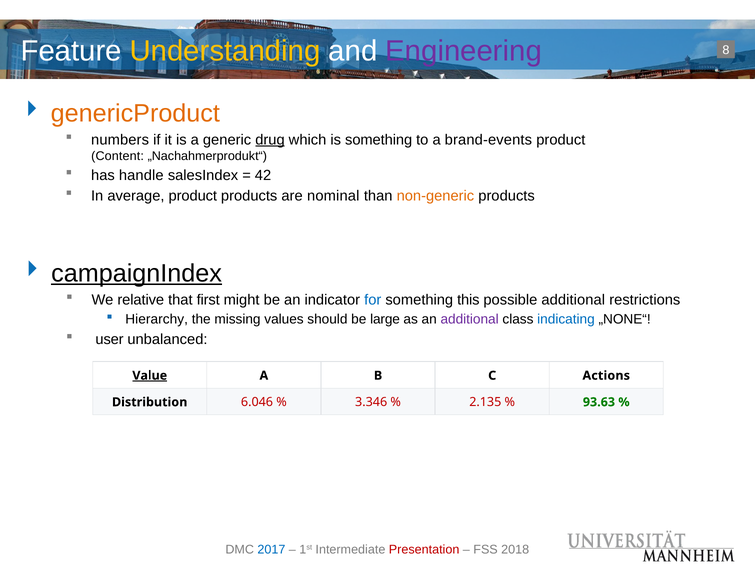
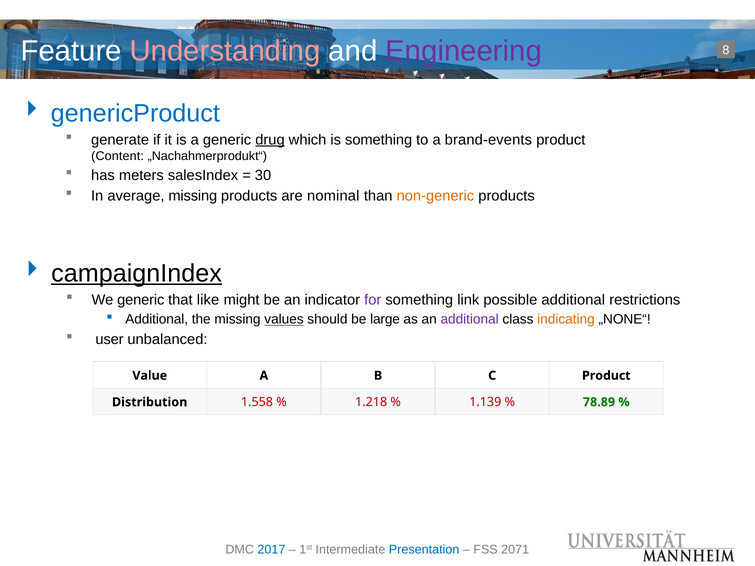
Understanding colour: yellow -> pink (225, 51)
genericProduct colour: orange -> blue (135, 114)
numbers: numbers -> generate (120, 140)
handle: handle -> meters (141, 176)
42: 42 -> 30 (263, 176)
average product: product -> missing (193, 196)
We relative: relative -> generic (141, 300)
first: first -> like (208, 300)
for colour: blue -> purple (373, 300)
this: this -> link (468, 300)
Hierarchy: Hierarchy -> Additional (157, 319)
values underline: none -> present (284, 319)
indicating colour: blue -> orange (566, 319)
Value underline: present -> none (150, 376)
C Actions: Actions -> Product (606, 376)
6.046: 6.046 -> 1.558 (257, 402)
3.346: 3.346 -> 1.218 (371, 402)
2.135: 2.135 -> 1.139 (485, 402)
93.63: 93.63 -> 78.89 (599, 402)
Presentation colour: red -> blue (424, 550)
2018: 2018 -> 2071 (515, 550)
